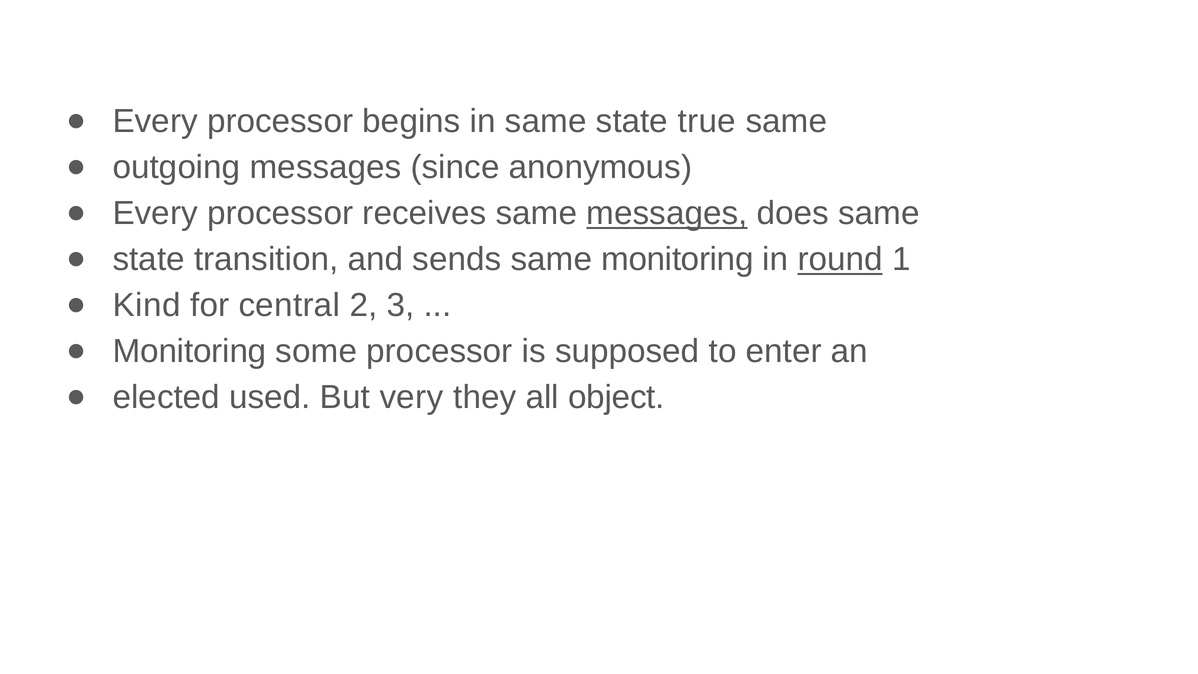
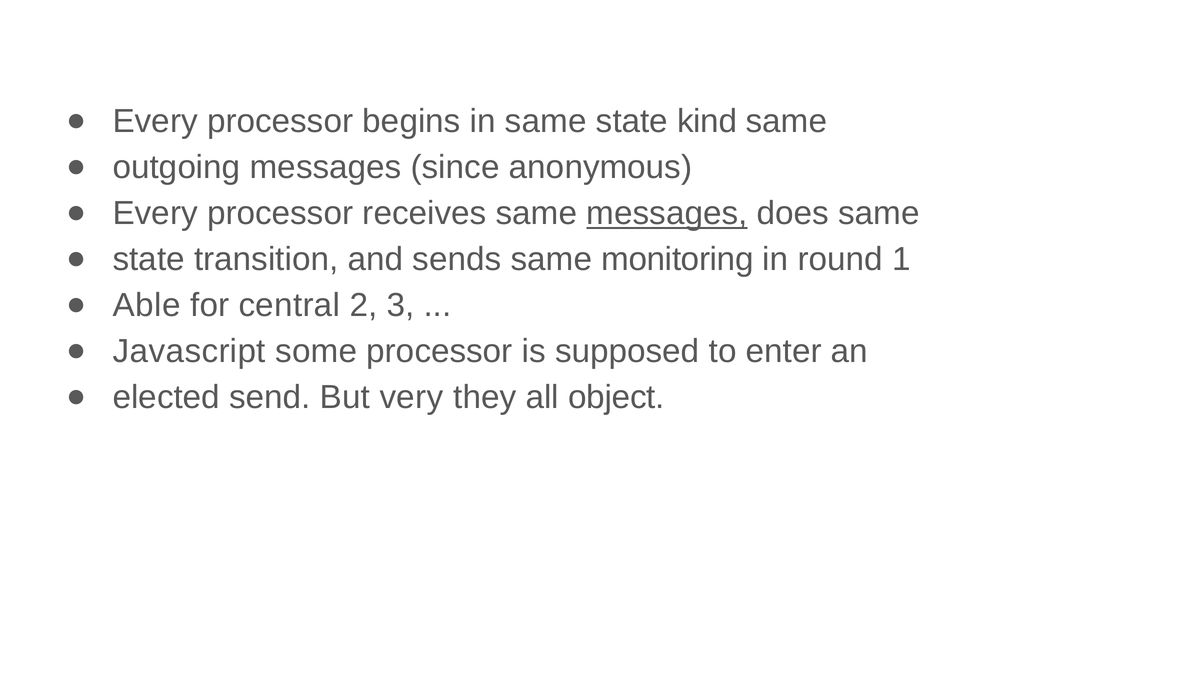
true: true -> kind (707, 121)
round underline: present -> none (840, 259)
Kind: Kind -> Able (147, 305)
Monitoring: Monitoring -> Javascript (189, 351)
used: used -> send (270, 397)
